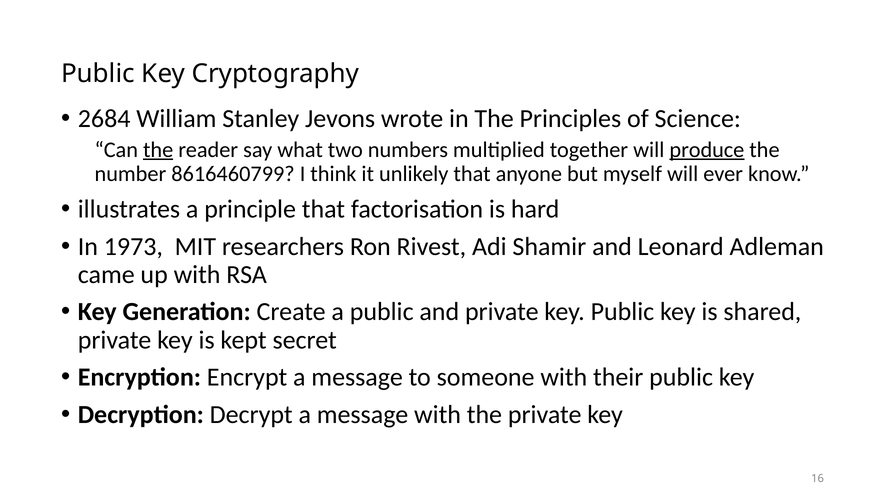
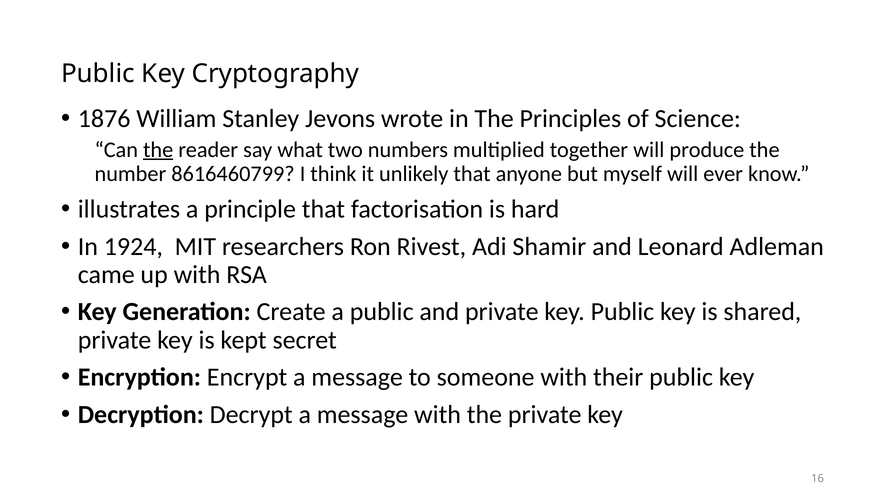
2684: 2684 -> 1876 (104, 119)
produce underline: present -> none (707, 150)
1973: 1973 -> 1924 (133, 246)
